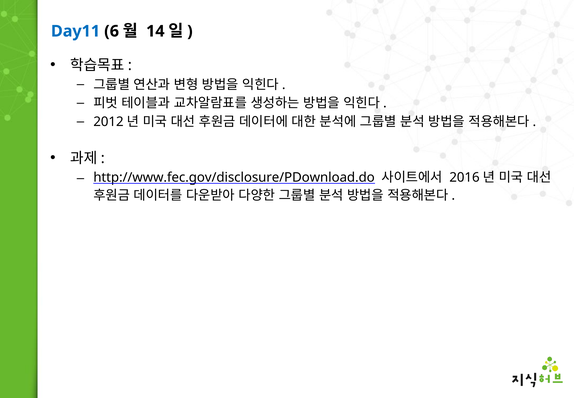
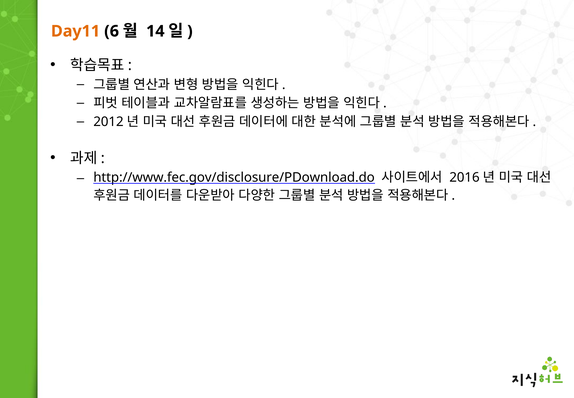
Day11 colour: blue -> orange (76, 31)
